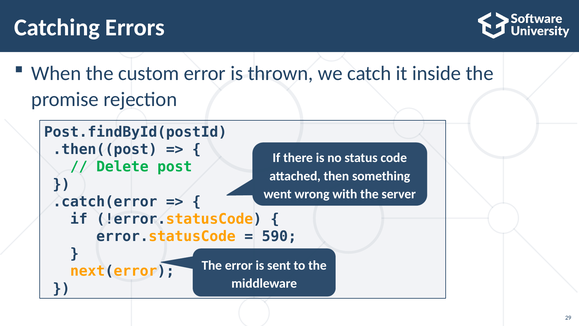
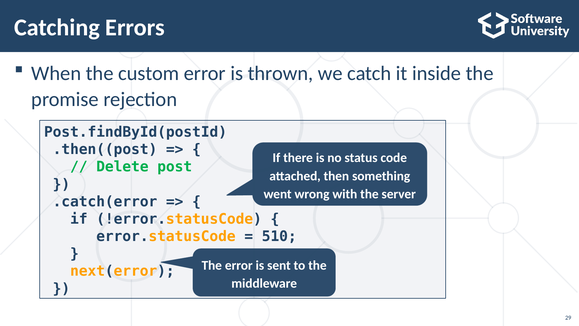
590: 590 -> 510 (279, 236)
